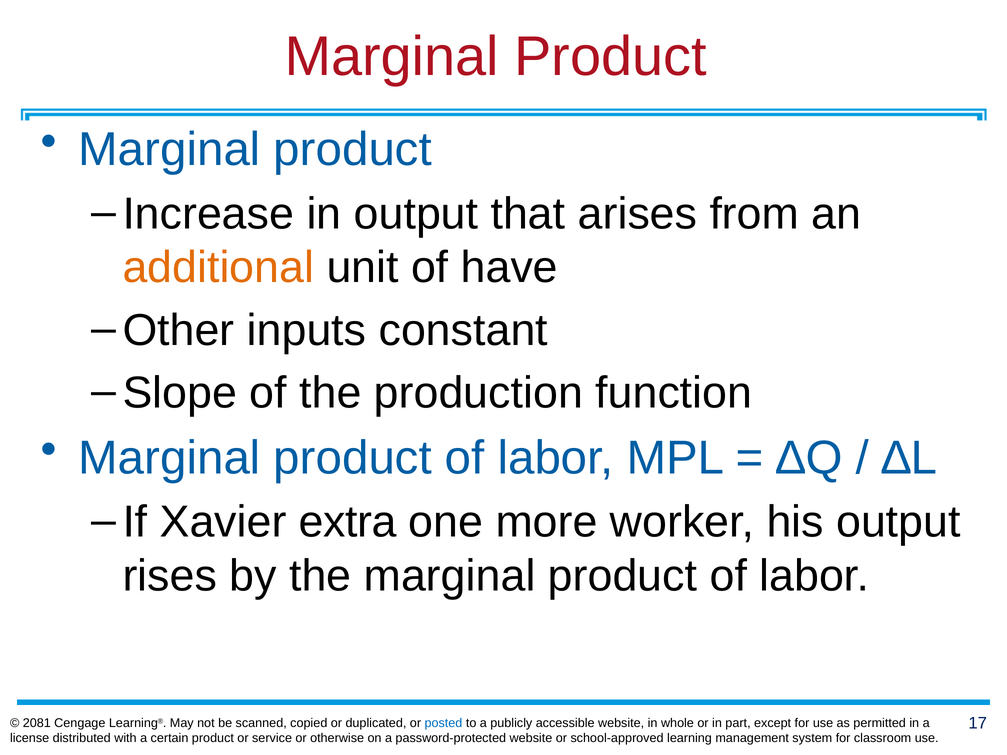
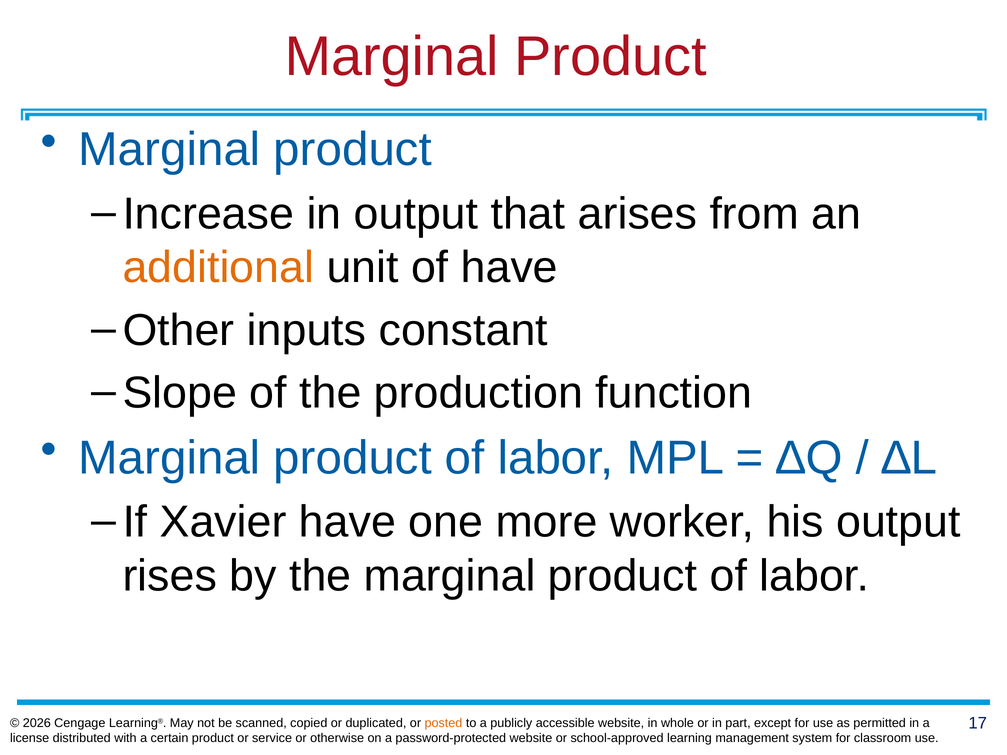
Xavier extra: extra -> have (347, 522)
2081: 2081 -> 2026 (37, 723)
posted colour: blue -> orange (443, 723)
